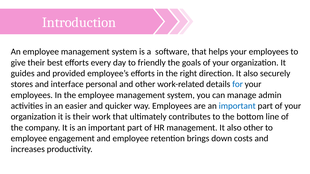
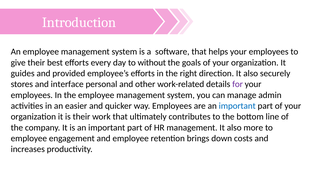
friendly: friendly -> without (152, 63)
for colour: blue -> purple (238, 84)
also other: other -> more (253, 128)
